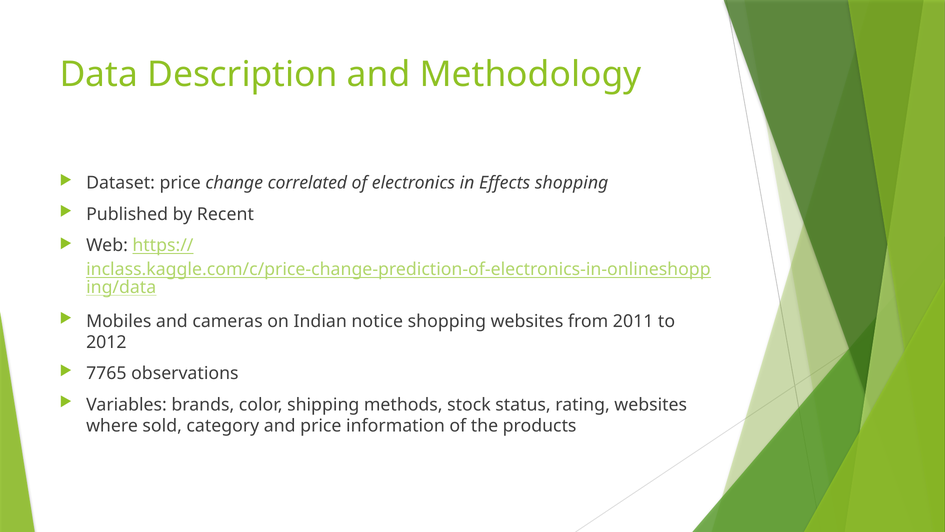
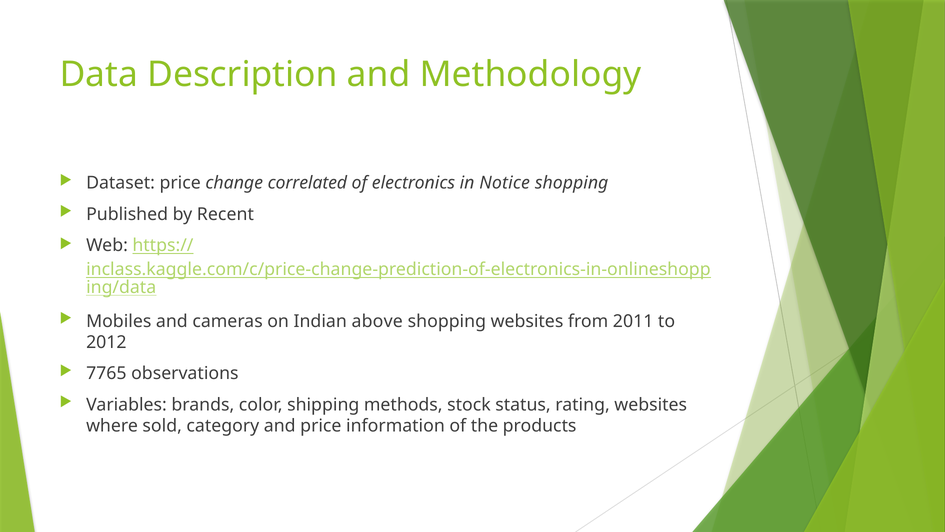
Effects: Effects -> Notice (505, 183)
notice: notice -> above (377, 321)
